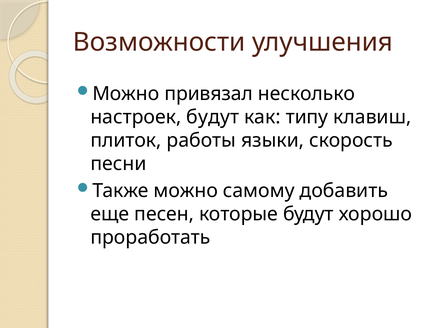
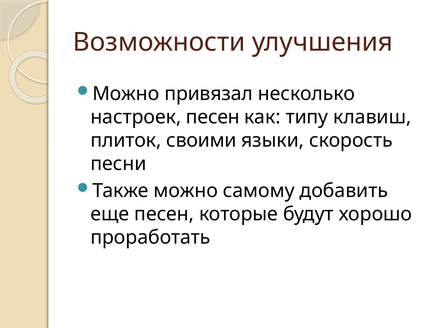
настроек будут: будут -> песен (213, 117)
работы: работы -> своими (201, 140)
